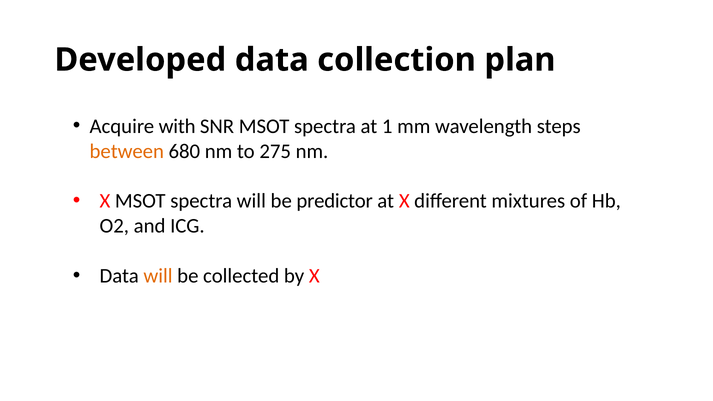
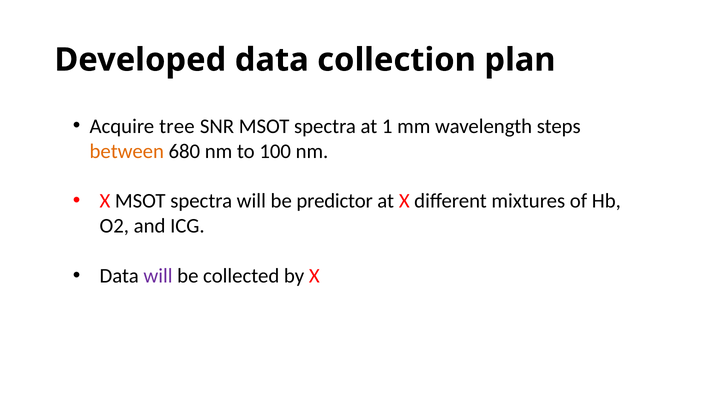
with: with -> tree (177, 126)
275: 275 -> 100 (275, 151)
will colour: orange -> purple (158, 276)
